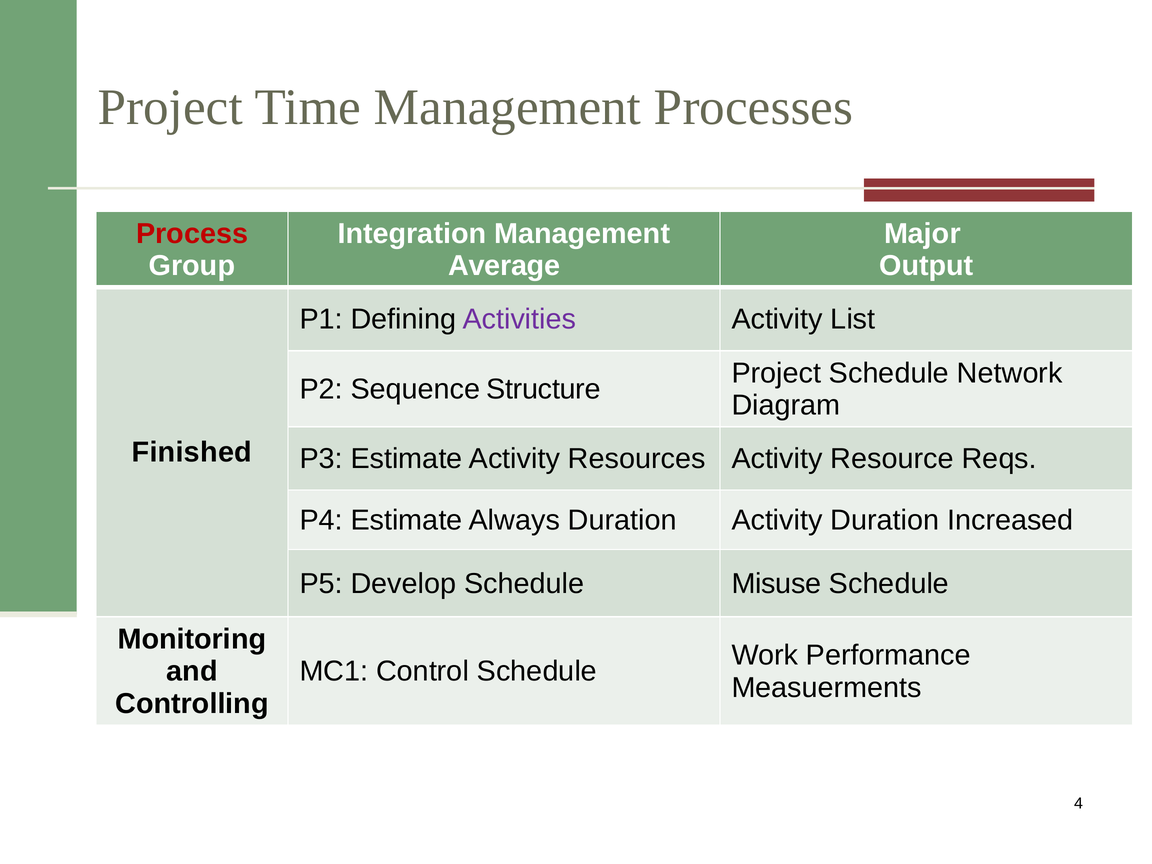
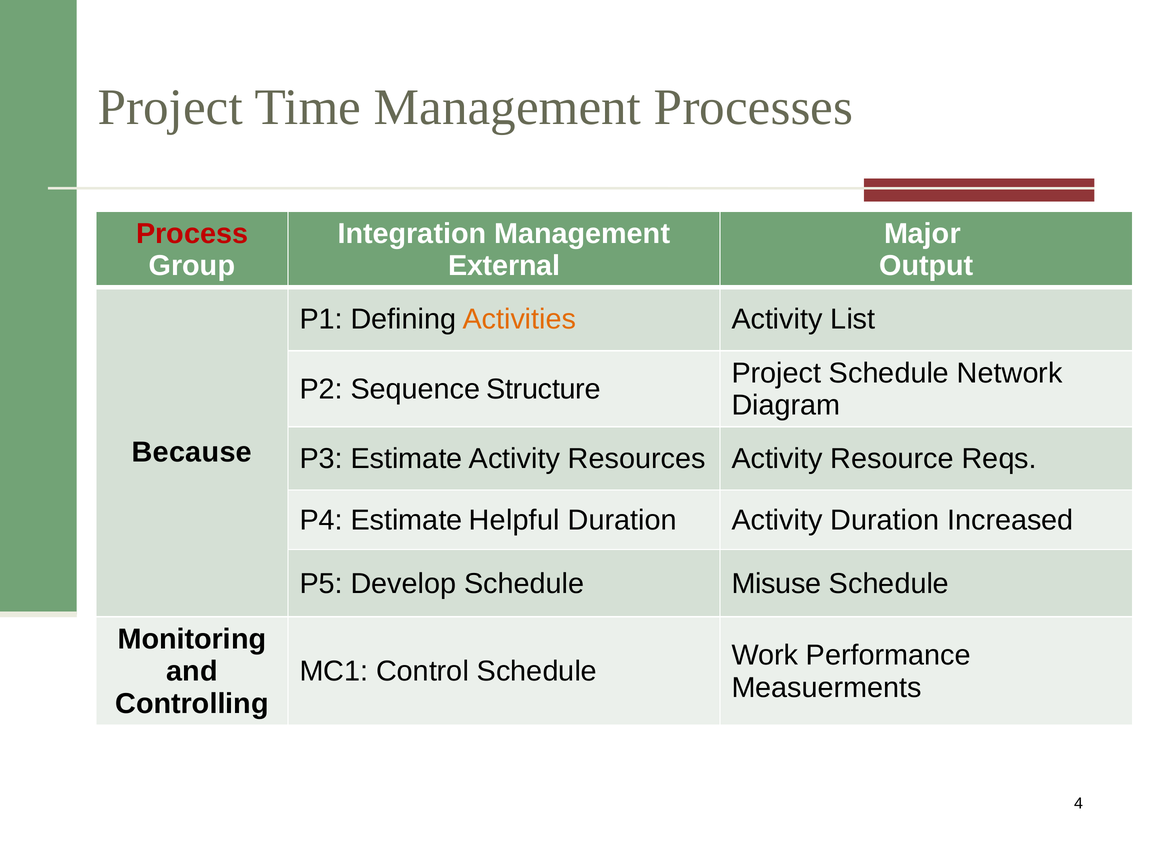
Average: Average -> External (504, 266)
Activities colour: purple -> orange (519, 319)
Finished: Finished -> Because (192, 452)
Always: Always -> Helpful (514, 520)
